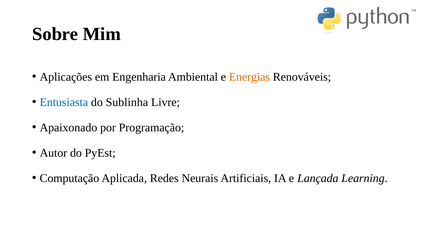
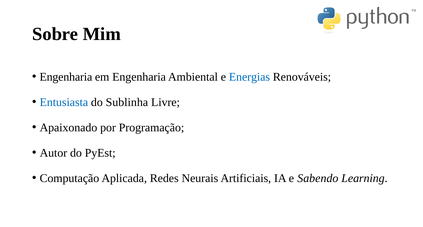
Aplicações: Aplicações -> Engenharia (66, 77)
Energias colour: orange -> blue (249, 77)
Lançada: Lançada -> Sabendo (318, 179)
